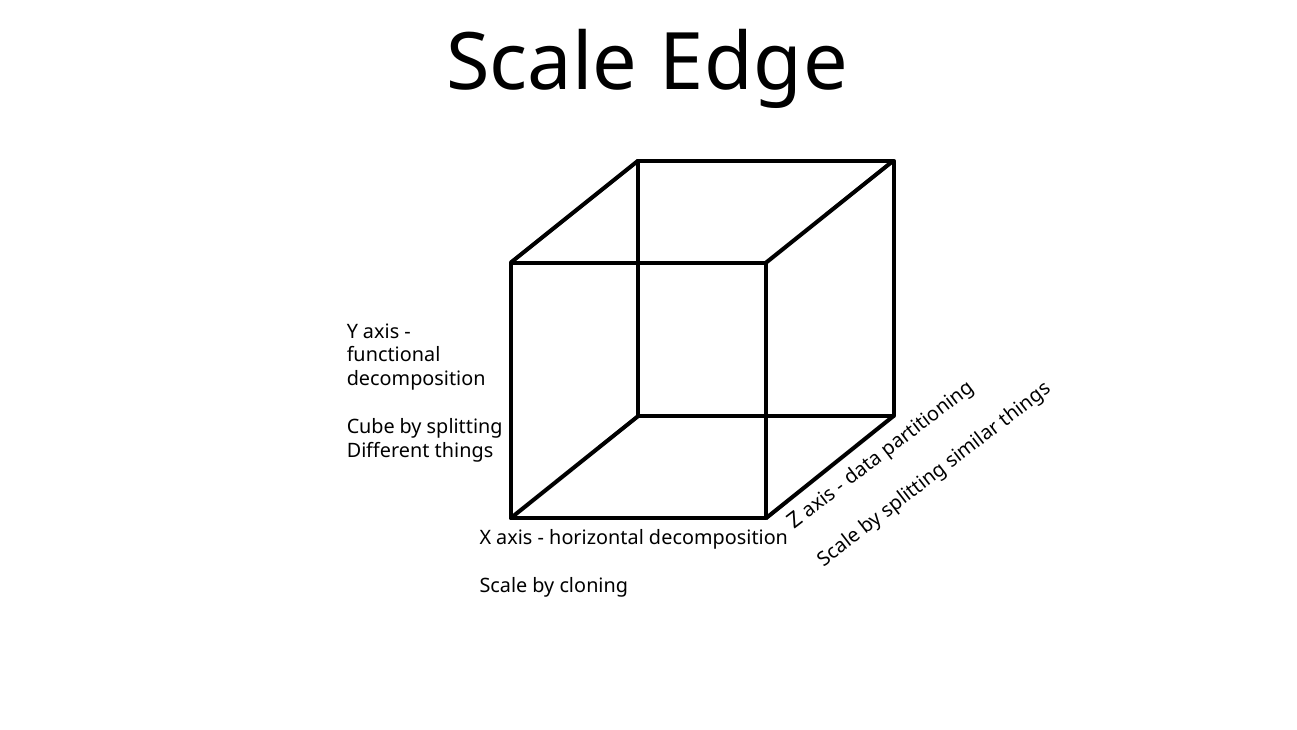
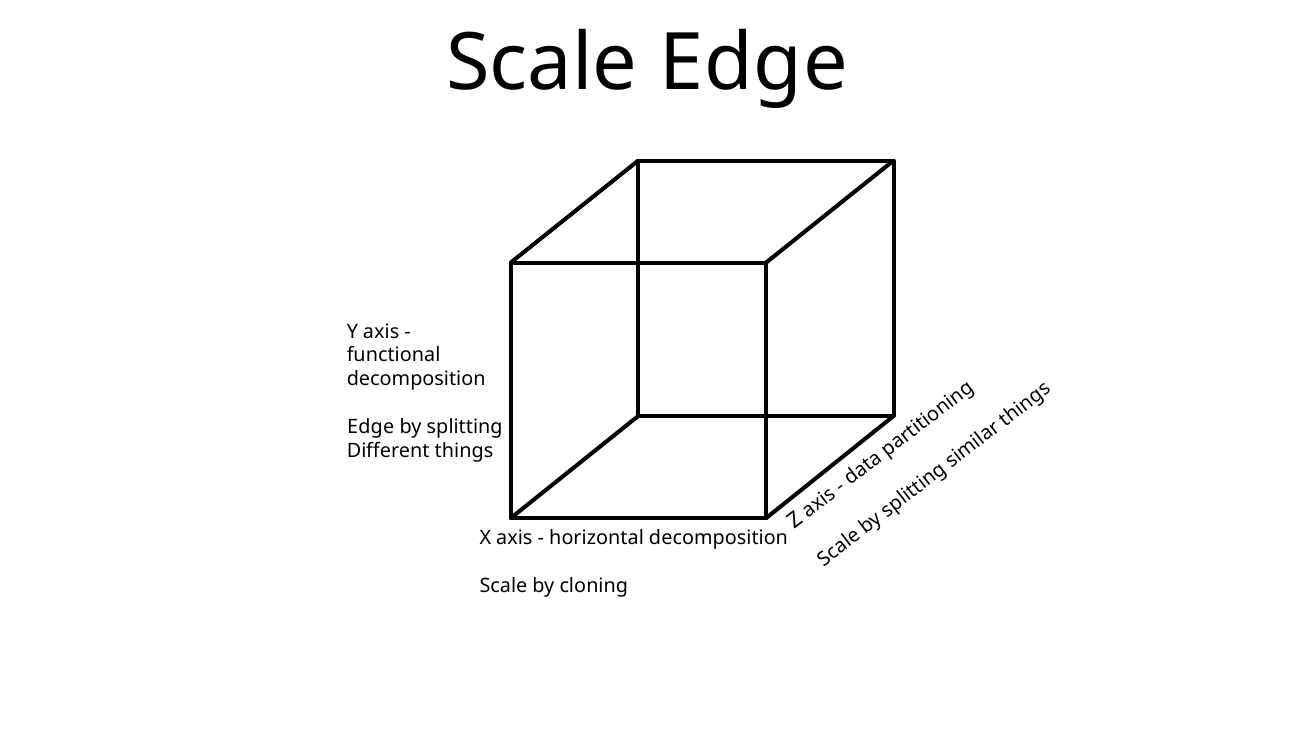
Cube: Cube -> Edge (371, 427)
